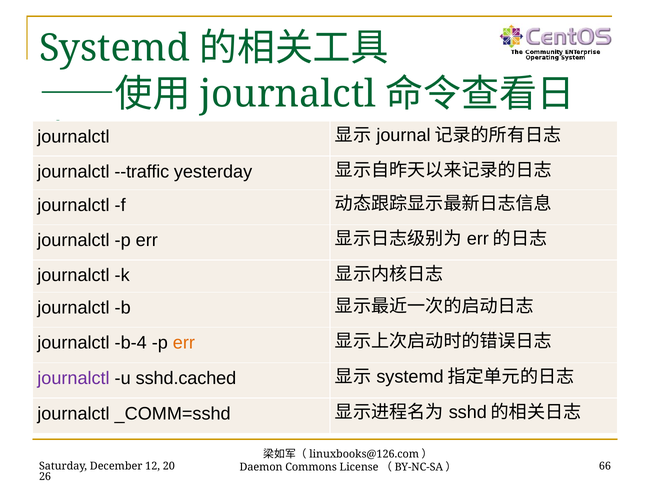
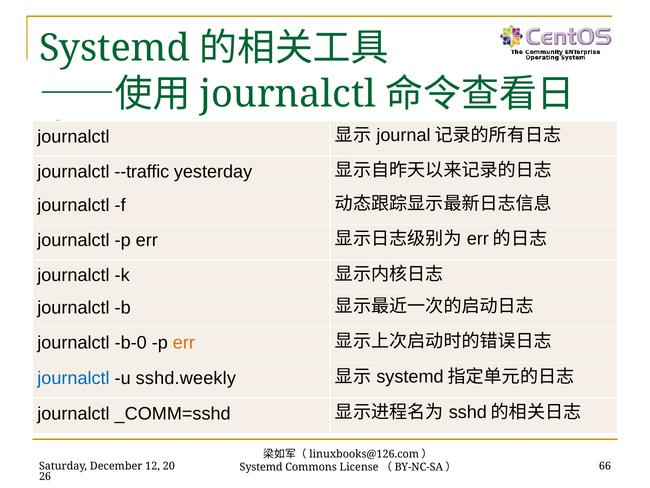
b-4: b-4 -> b-0 (131, 343)
journalctl colour: purple -> blue (73, 378)
sshd.cached: sshd.cached -> sshd.weekly (186, 378)
Daemon: Daemon -> Systemd (261, 467)
